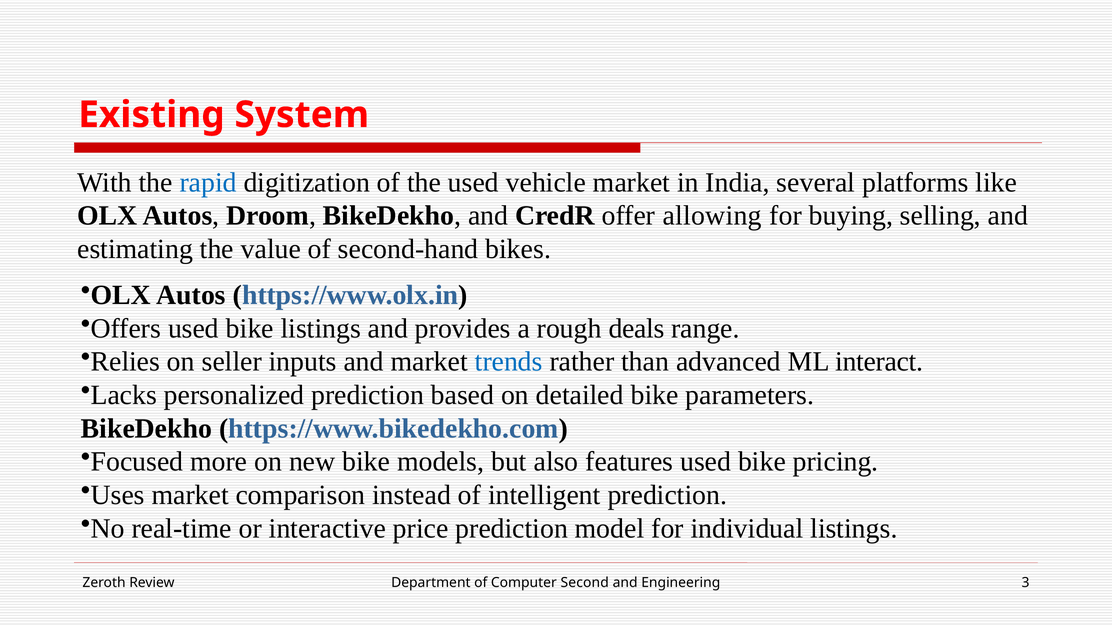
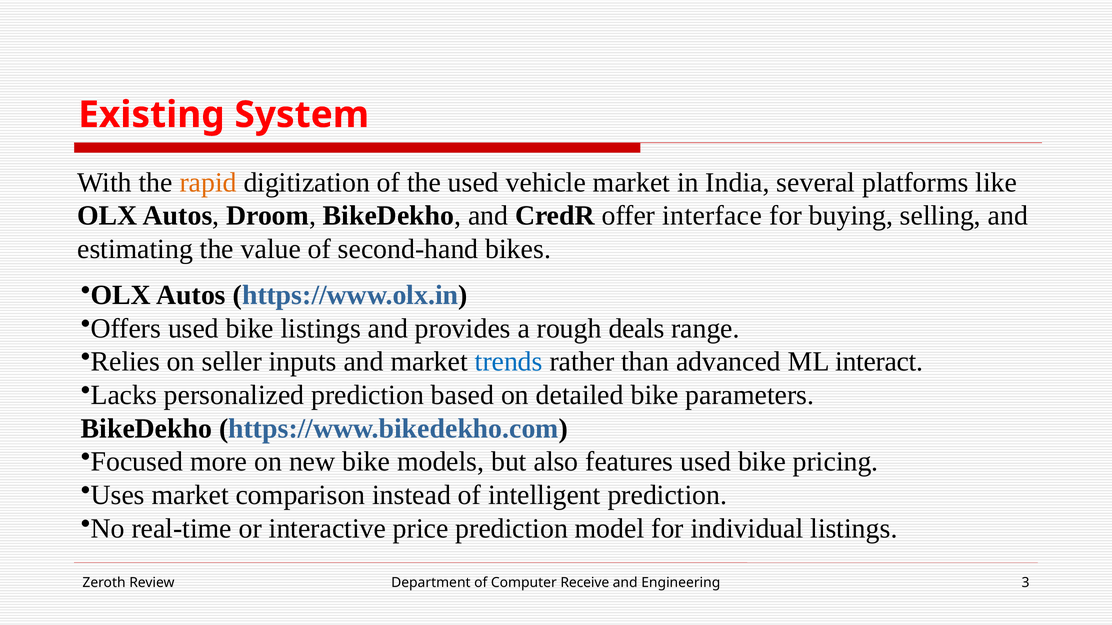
rapid colour: blue -> orange (208, 183)
allowing: allowing -> interface (712, 216)
Second: Second -> Receive (585, 583)
